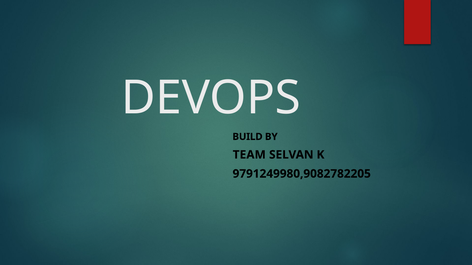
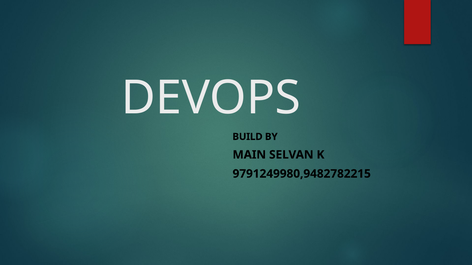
TEAM: TEAM -> MAIN (249, 155)
9791249980,9082782205: 9791249980,9082782205 -> 9791249980,9482782215 (302, 174)
